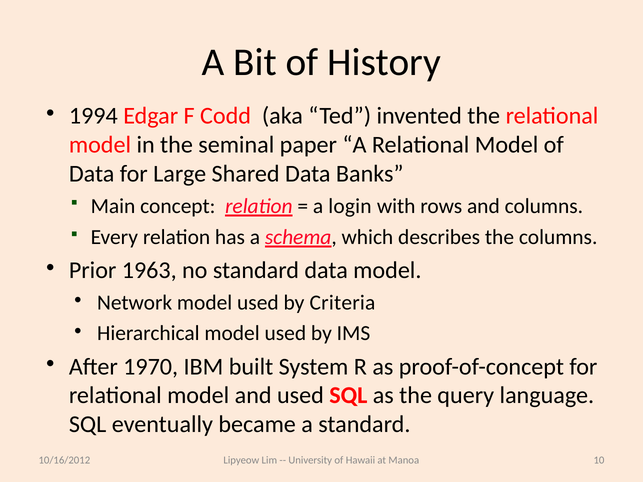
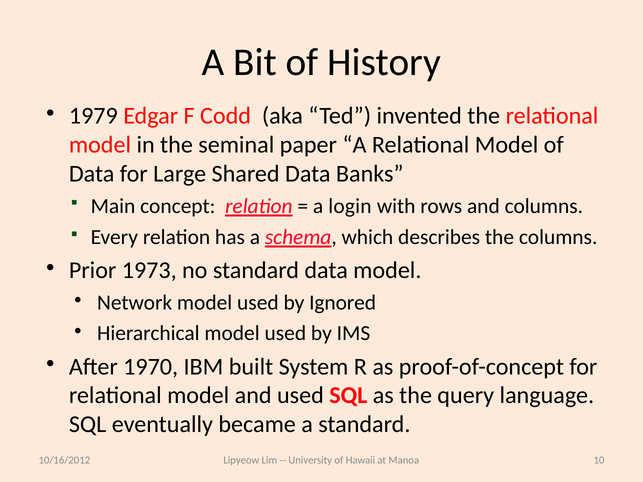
1994: 1994 -> 1979 (93, 116)
1963: 1963 -> 1973 (149, 271)
Criteria: Criteria -> Ignored (343, 303)
